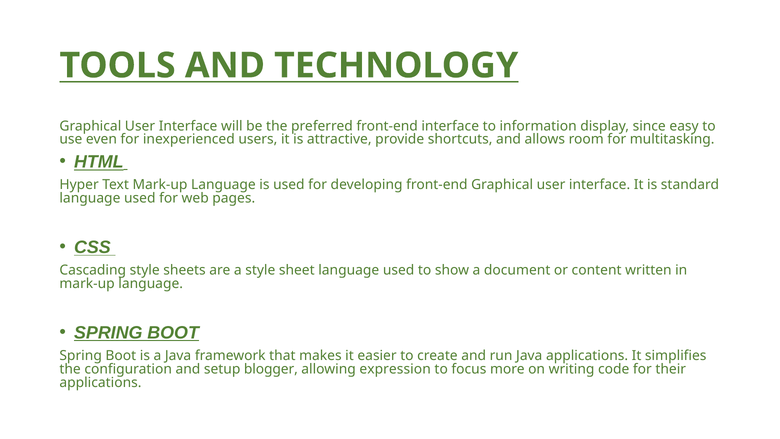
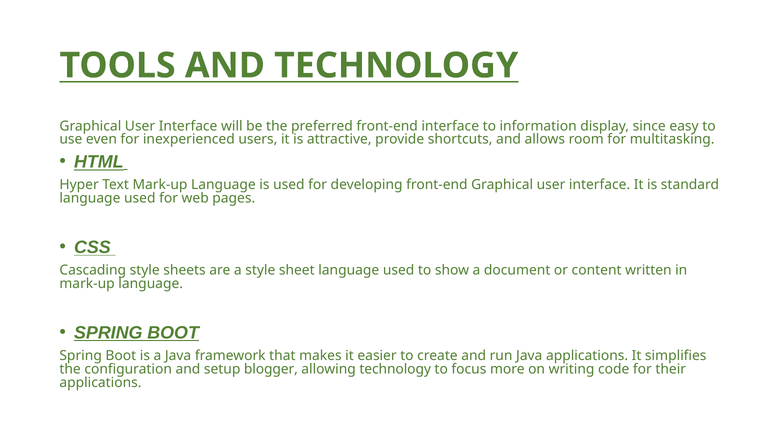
allowing expression: expression -> technology (395, 369)
